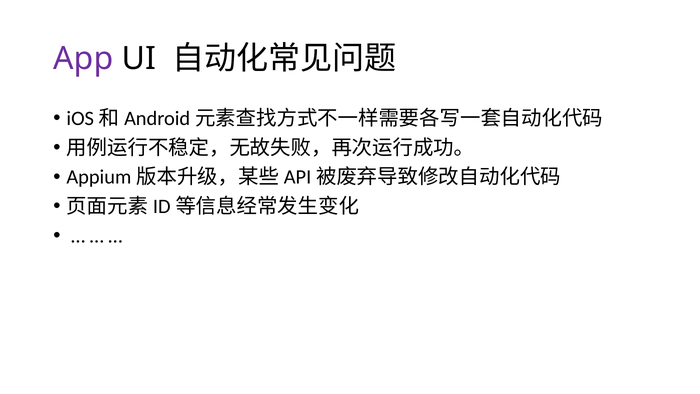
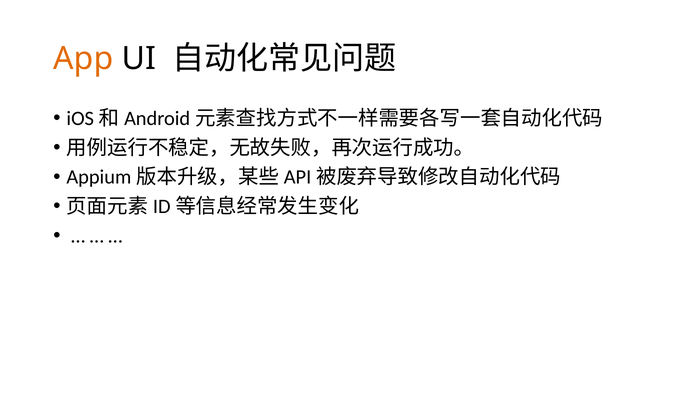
App colour: purple -> orange (83, 59)
